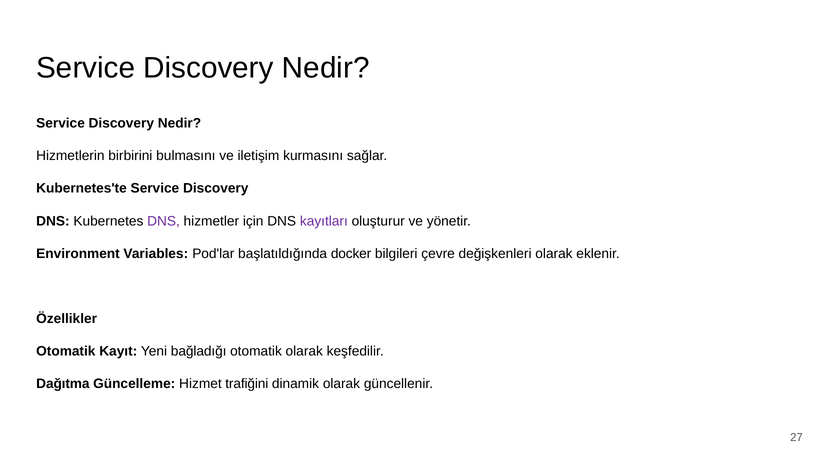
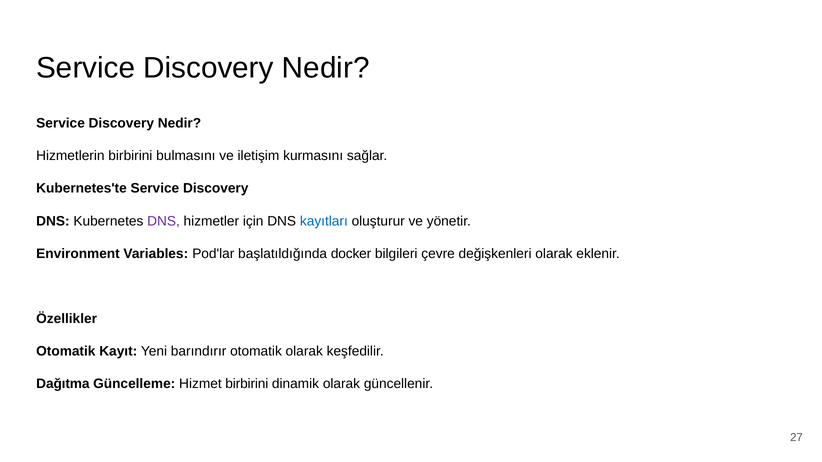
kayıtları colour: purple -> blue (324, 221)
bağladığı: bağladığı -> barındırır (199, 352)
Hizmet trafiğini: trafiğini -> birbirini (247, 384)
